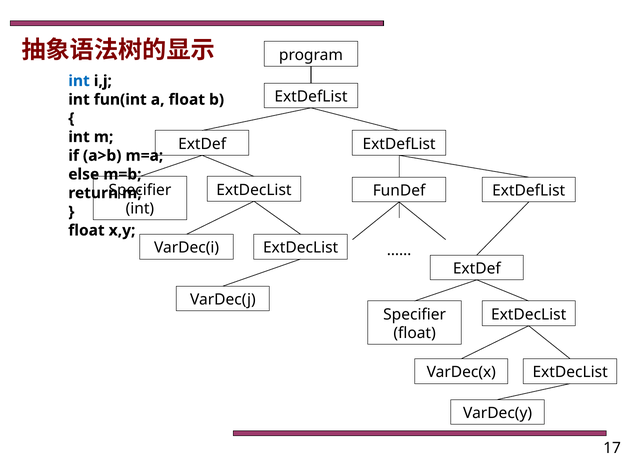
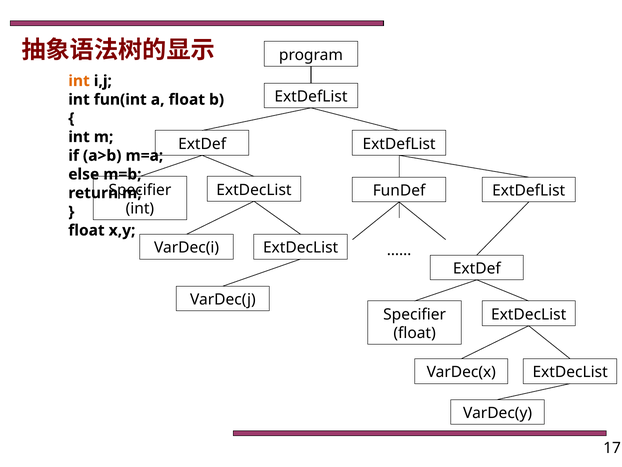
int colour: blue -> orange (79, 81)
